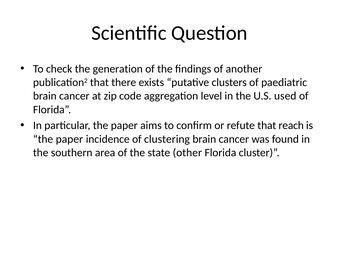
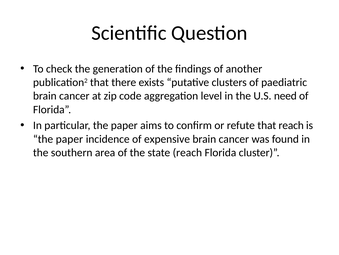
used: used -> need (285, 96)
clustering: clustering -> expensive (167, 139)
state other: other -> reach (187, 152)
